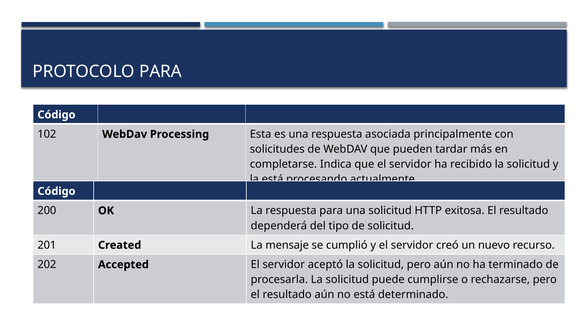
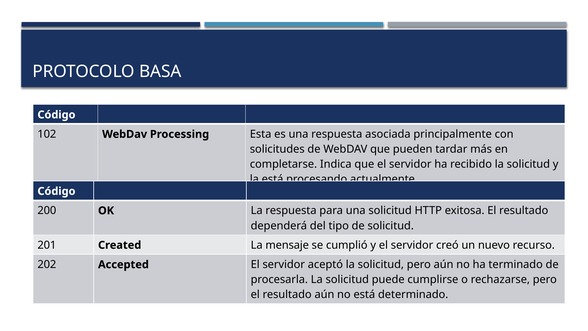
PROTOCOLO PARA: PARA -> BASA (160, 71)
